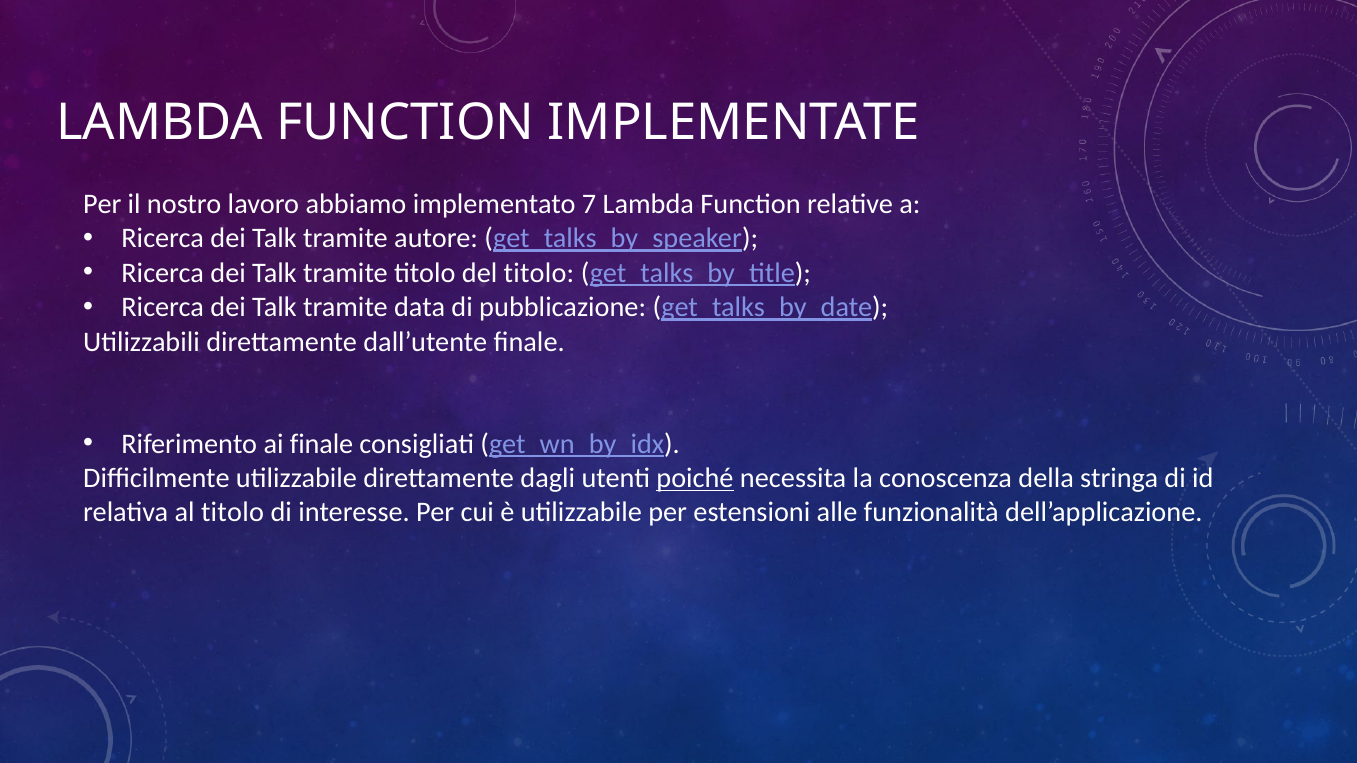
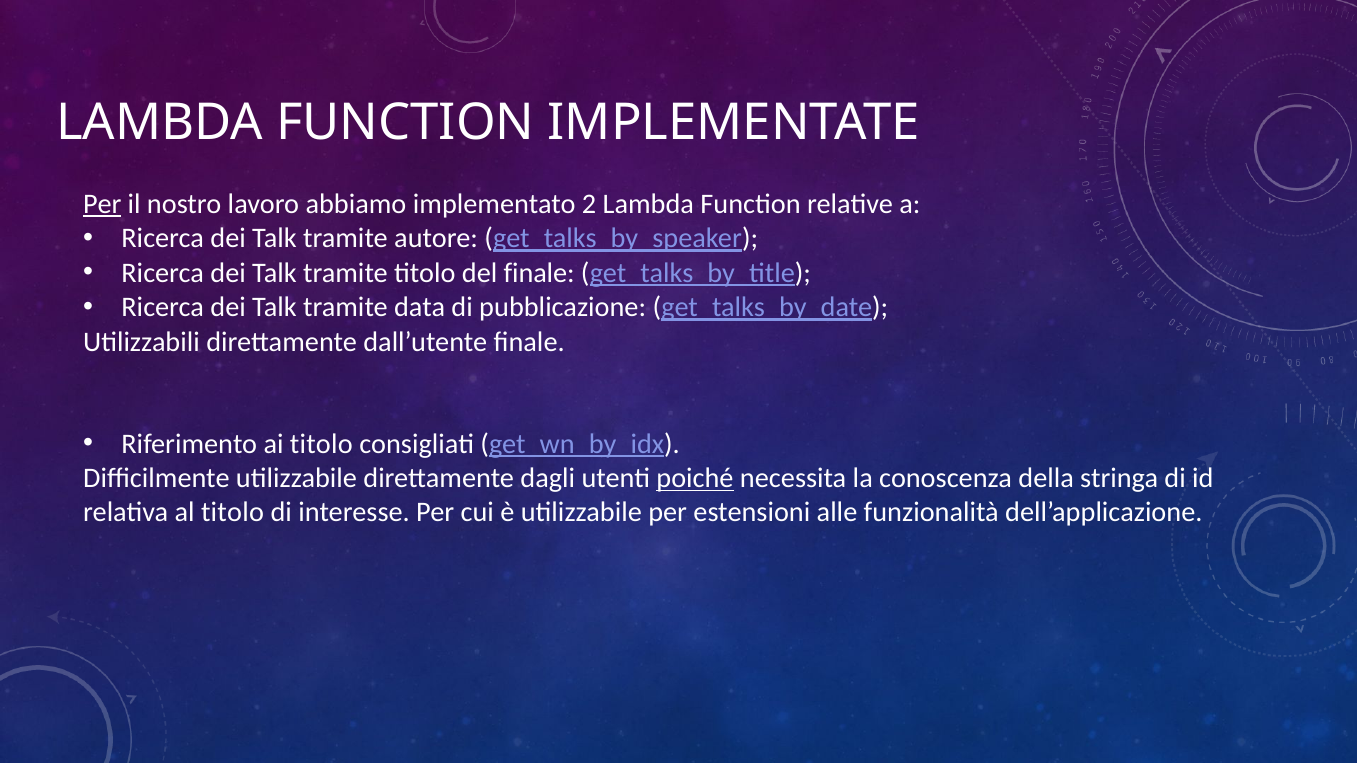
Per underline: none -> present (102, 204)
7: 7 -> 2 (589, 204)
del titolo: titolo -> finale (539, 273)
ai finale: finale -> titolo (321, 444)
